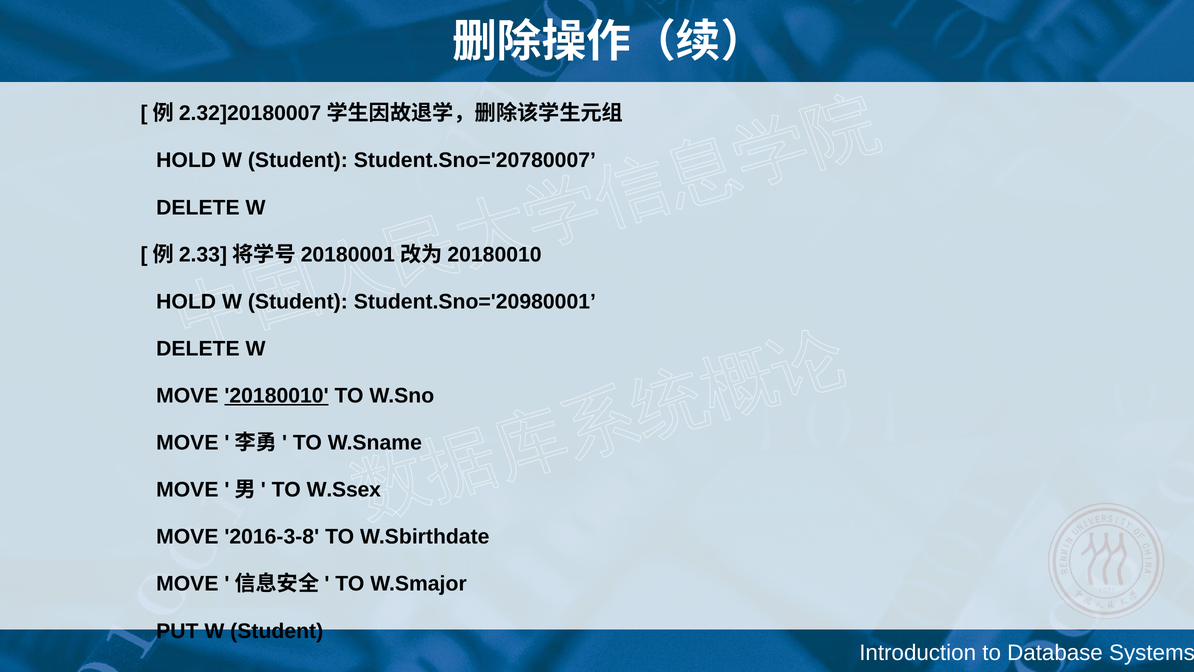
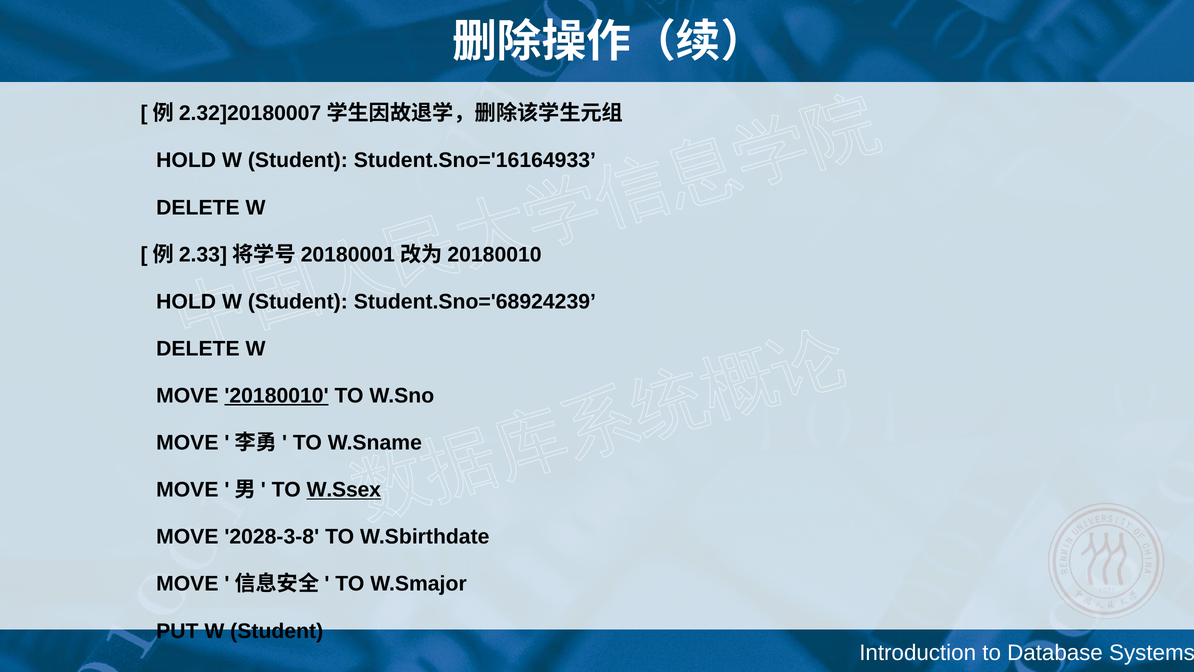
Student.Sno='20780007: Student.Sno='20780007 -> Student.Sno='16164933 (475, 160)
Student.Sno='20980001: Student.Sno='20980001 -> Student.Sno='68924239 (475, 301)
W.Ssex underline: none -> present (344, 490)
2016-3-8: 2016-3-8 -> 2028-3-8 (272, 537)
